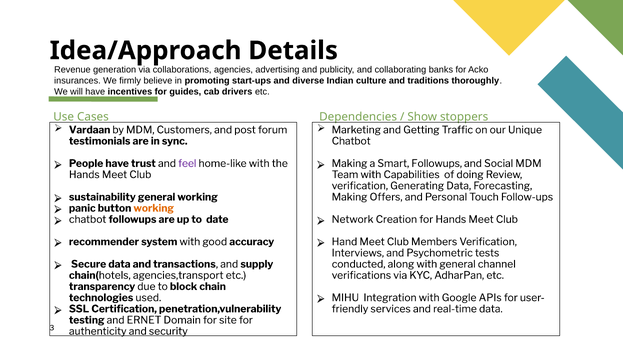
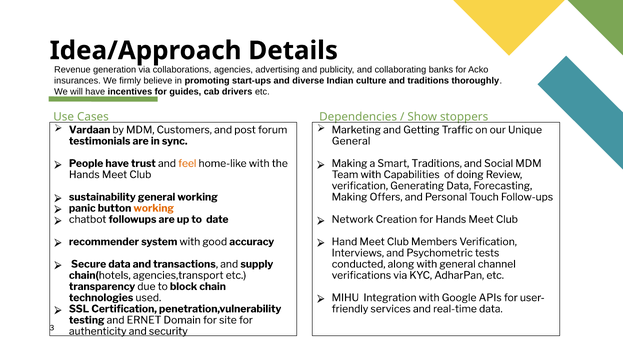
Chatbot: Chatbot -> General (351, 141)
feel colour: purple -> orange (187, 164)
Smart Followups: Followups -> Traditions (437, 164)
